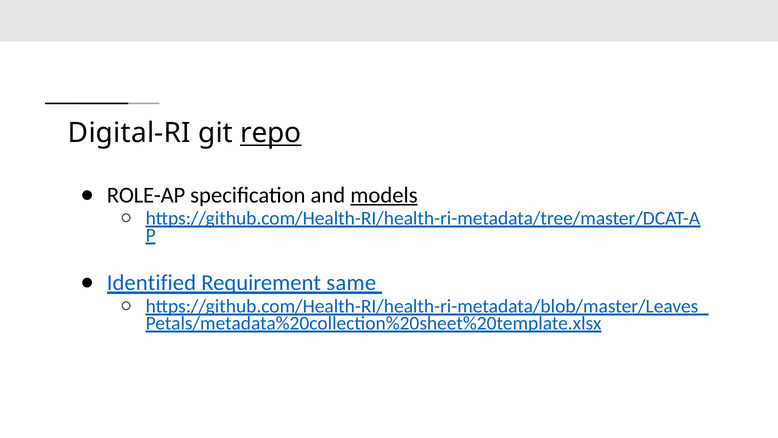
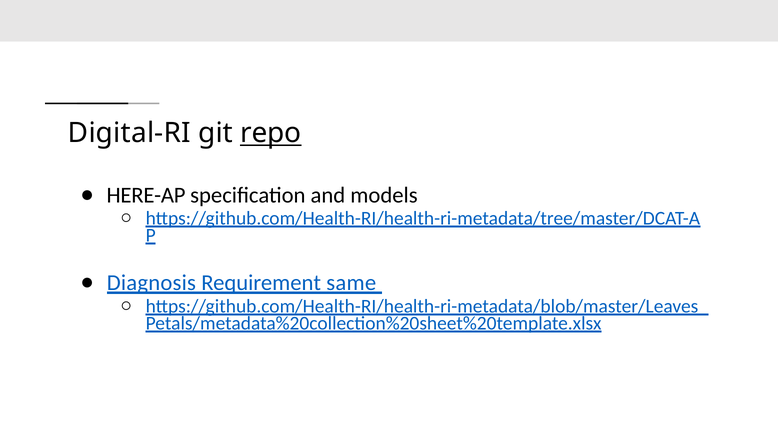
ROLE-AP: ROLE-AP -> HERE-AP (146, 195)
models underline: present -> none (384, 195)
Identified: Identified -> Diagnosis (151, 283)
